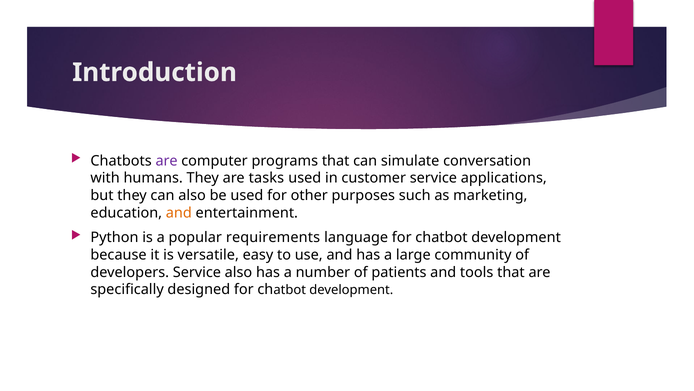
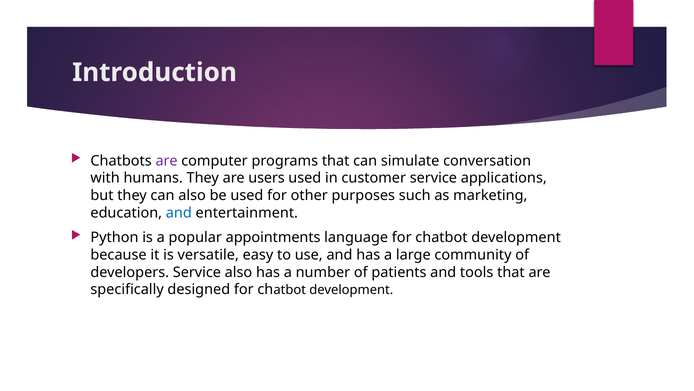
tasks: tasks -> users (267, 178)
and colour: orange -> blue (179, 213)
requirements: requirements -> appointments (273, 237)
